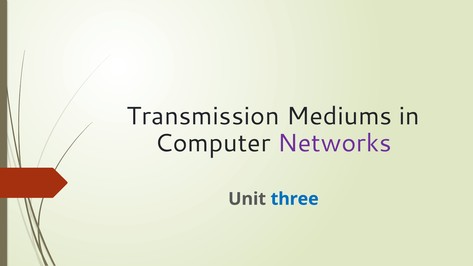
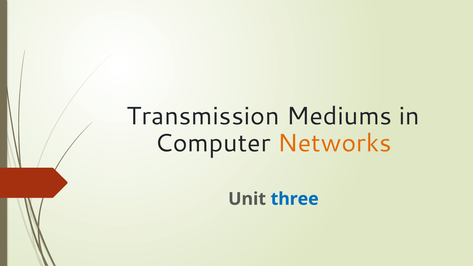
Networks colour: purple -> orange (334, 143)
